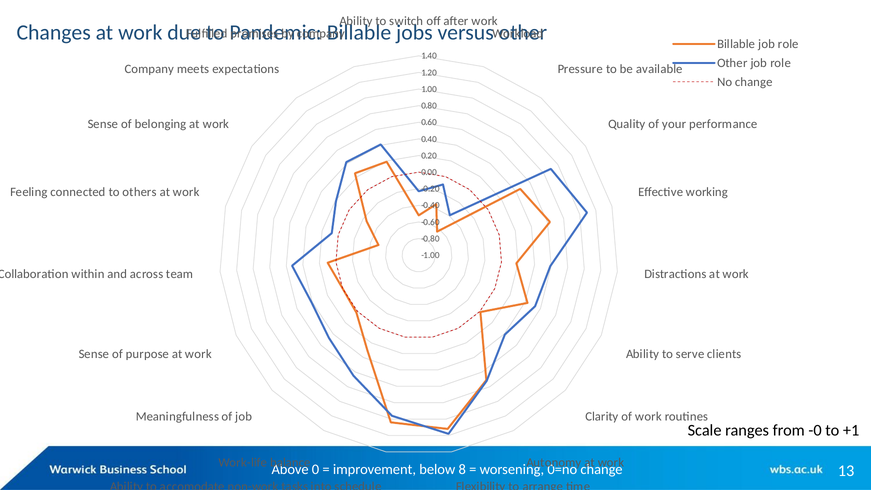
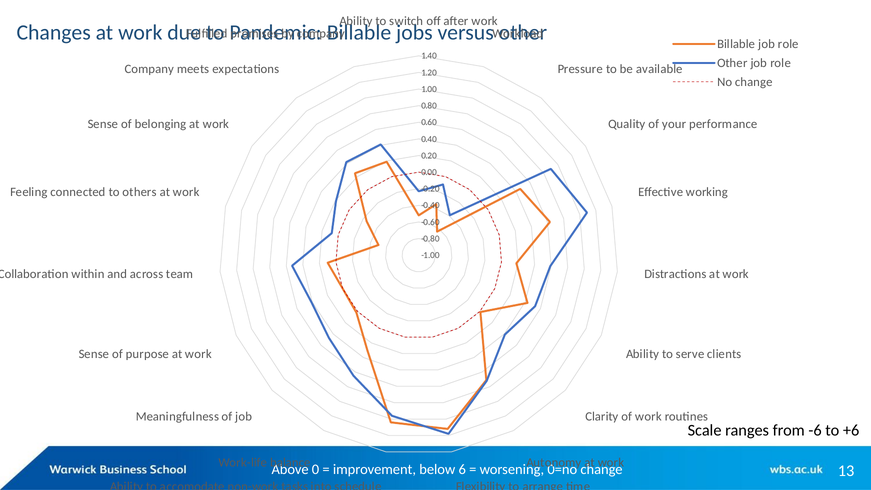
-0: -0 -> -6 (815, 431)
+1: +1 -> +6 (851, 431)
8: 8 -> 6 (462, 469)
